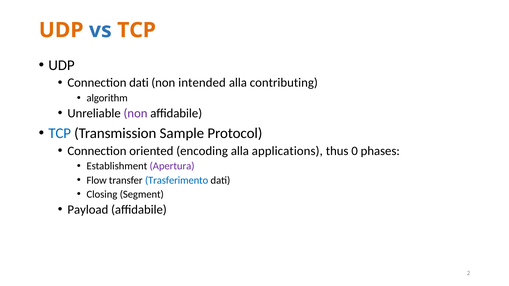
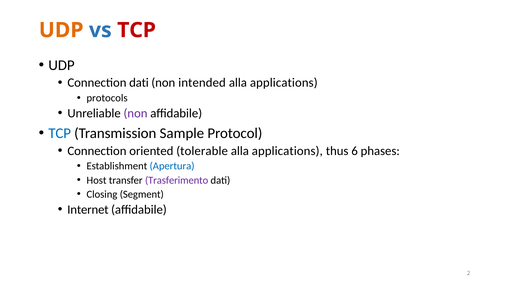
TCP colour: orange -> red (137, 30)
contributing: contributing -> applications (284, 83)
algorithm: algorithm -> protocols (107, 98)
encoding: encoding -> tolerable (202, 151)
0: 0 -> 6 (355, 151)
Apertura colour: purple -> blue (172, 166)
Flow: Flow -> Host (97, 180)
Trasferimento colour: blue -> purple (177, 180)
Payload: Payload -> Internet (88, 210)
